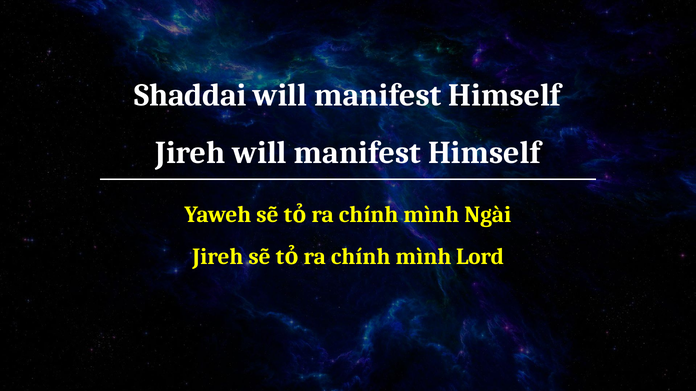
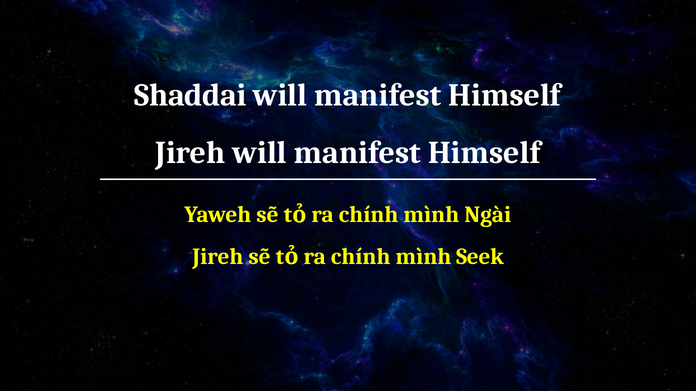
Lord: Lord -> Seek (480, 257)
